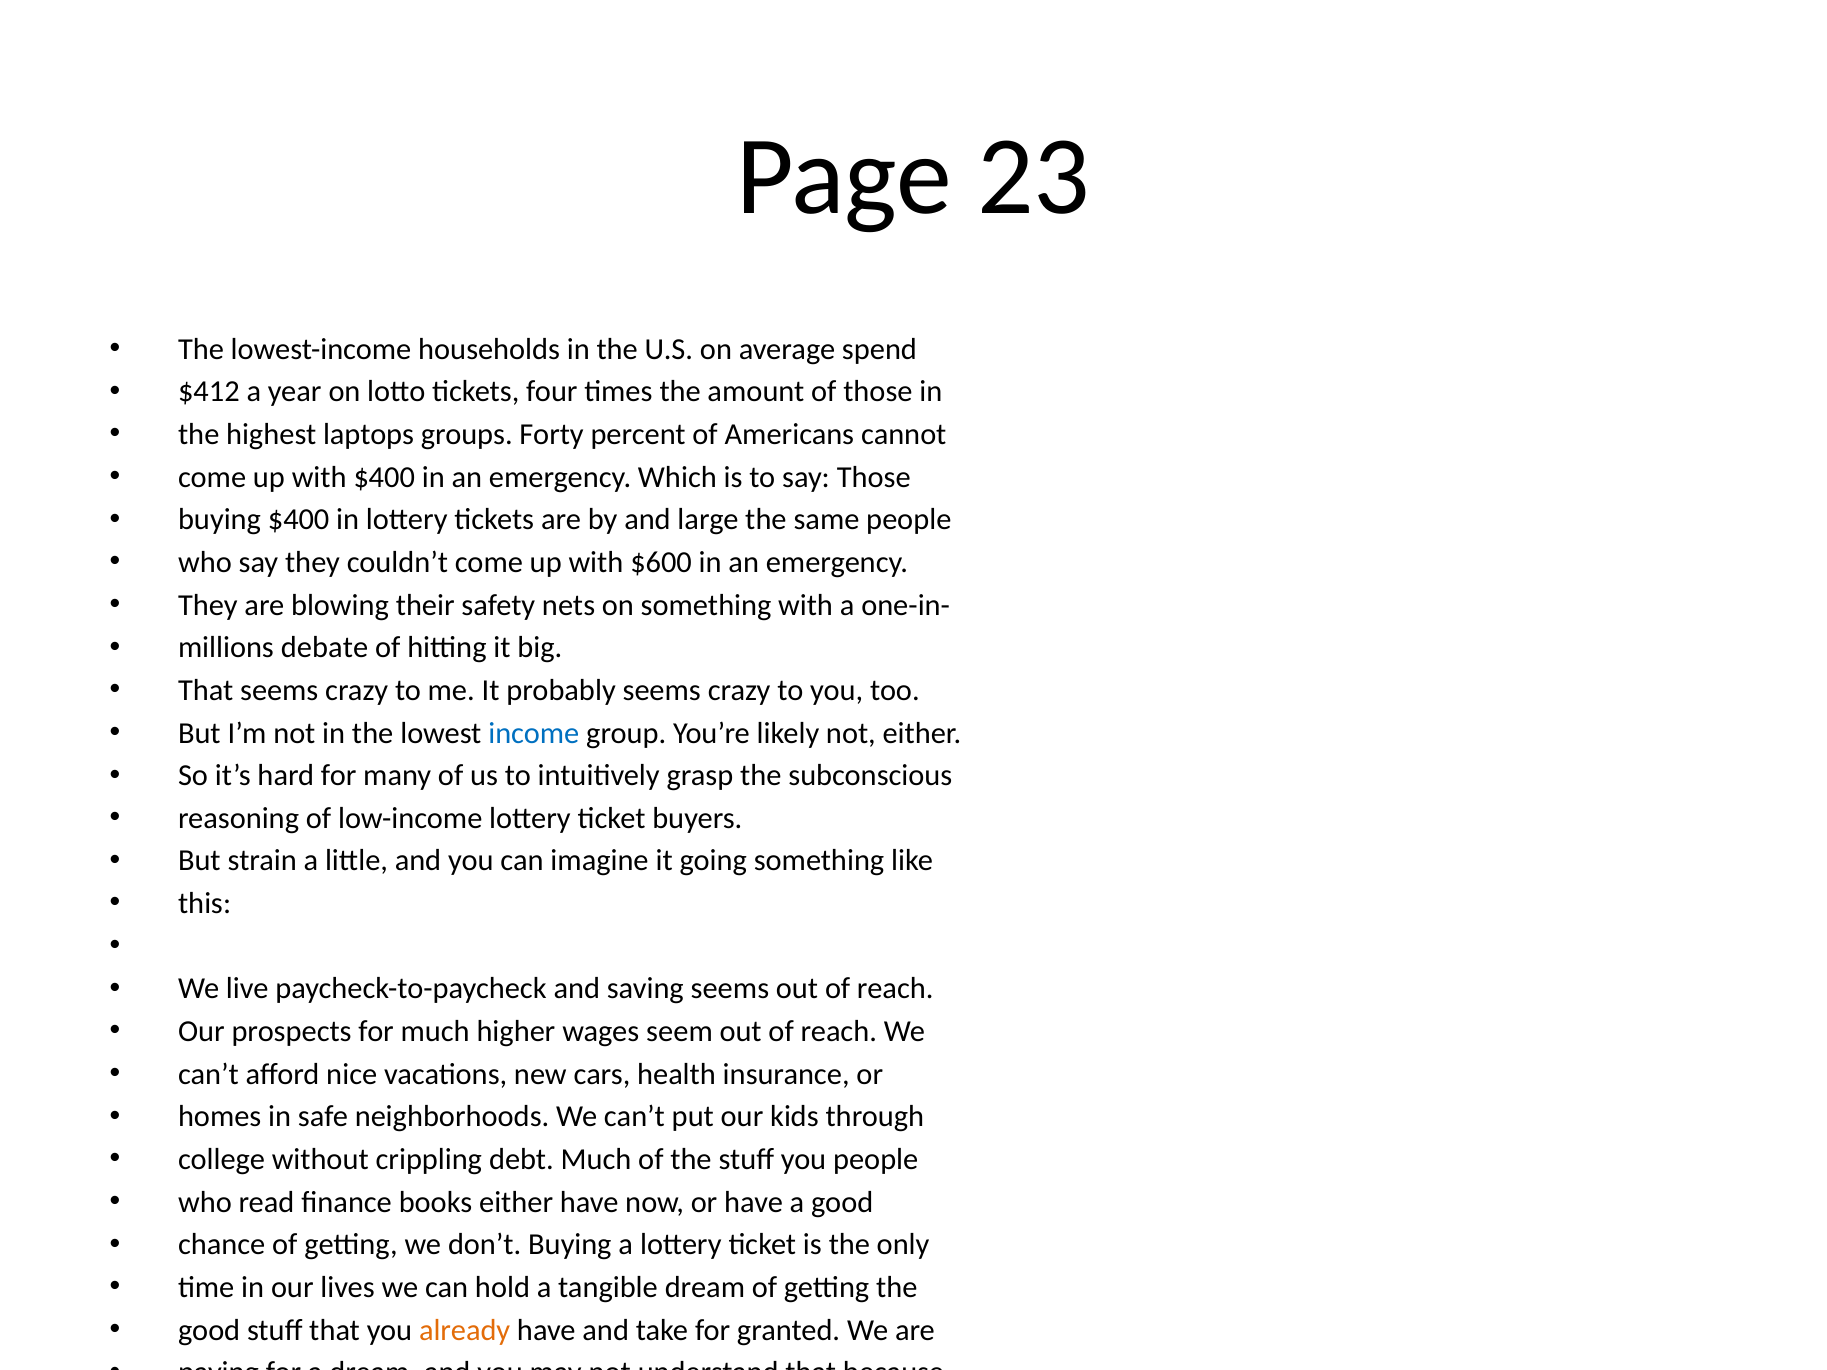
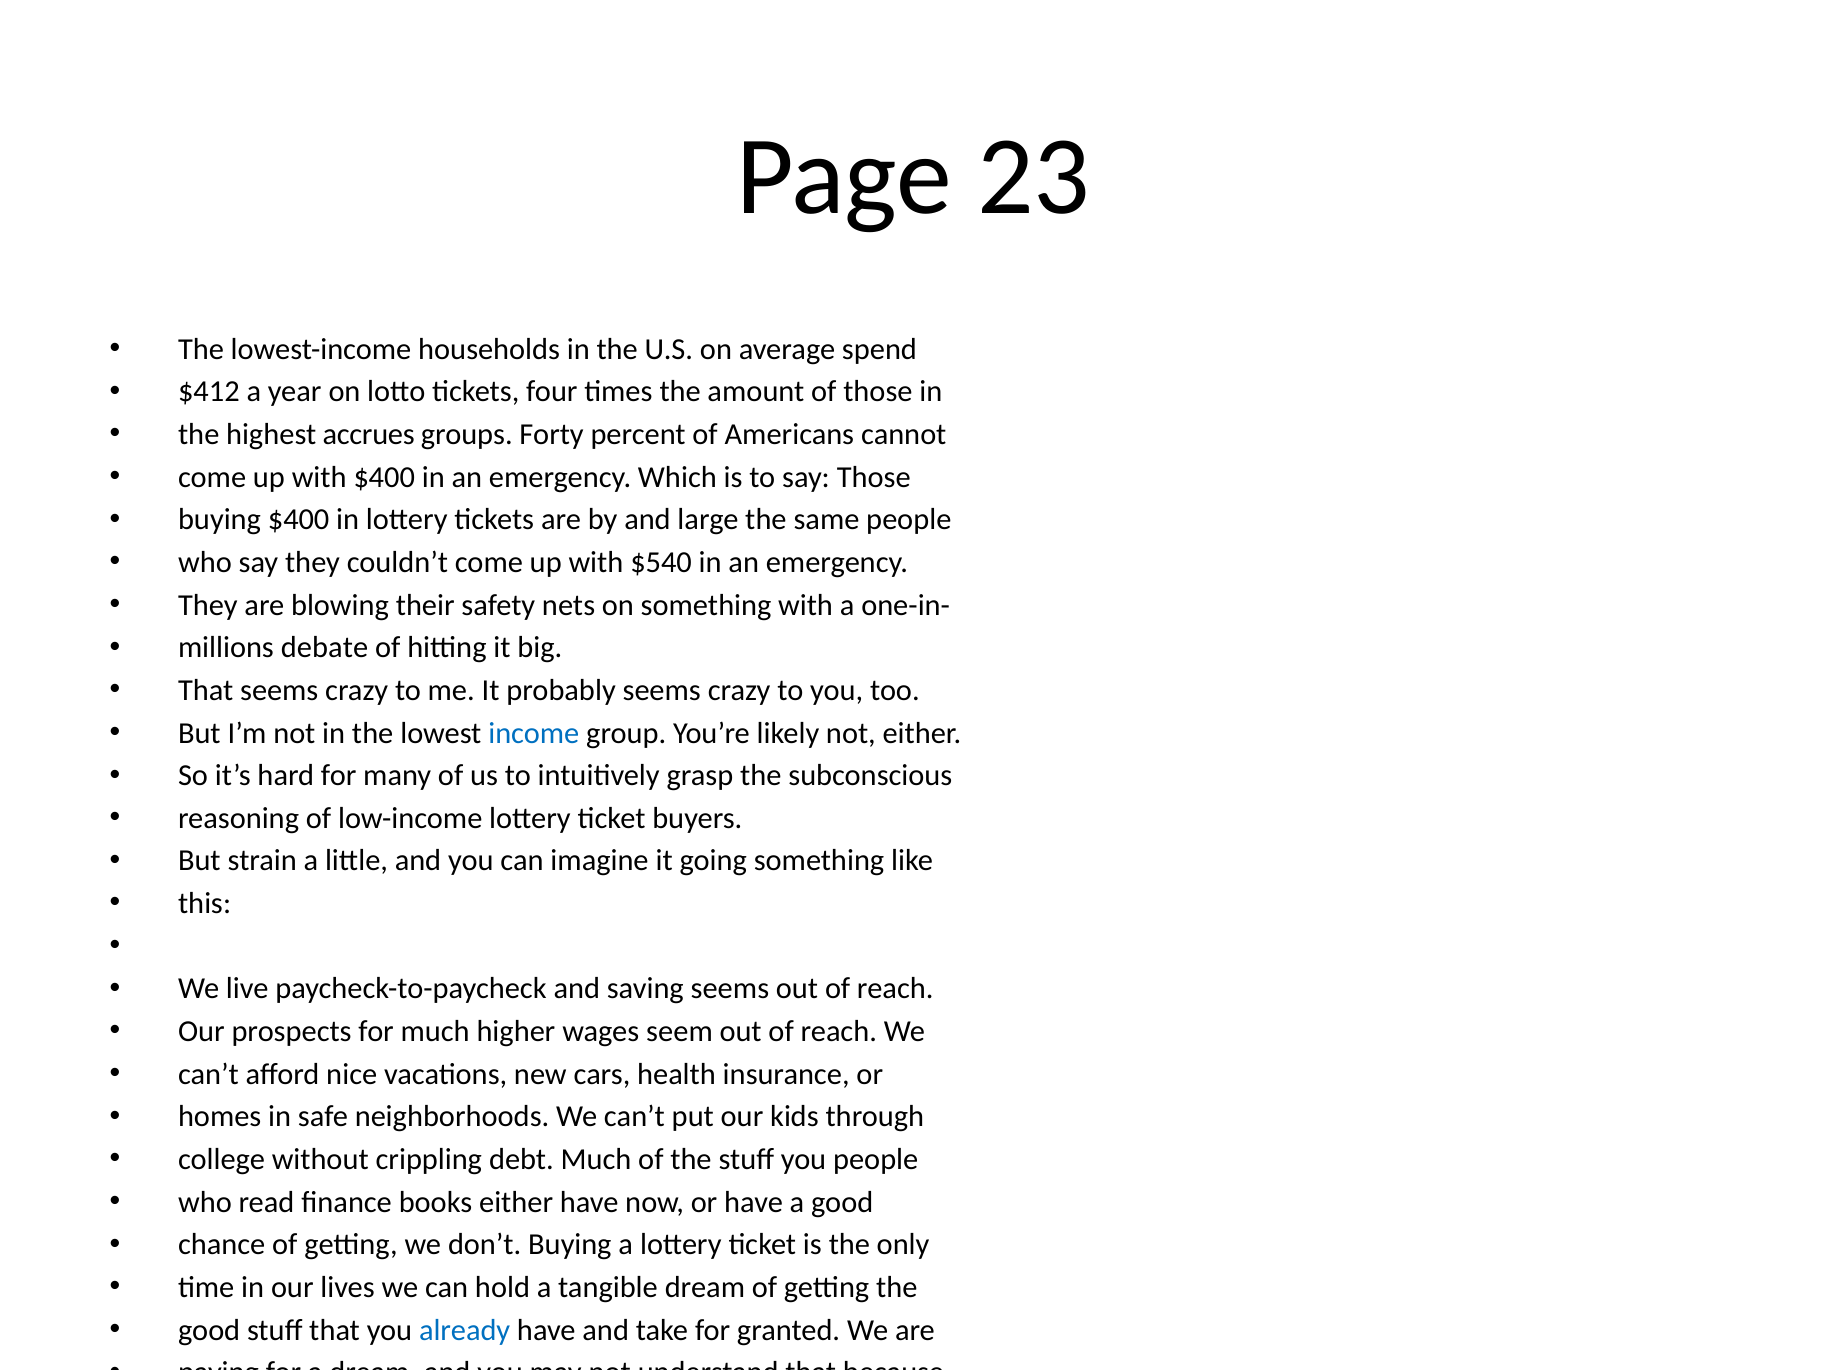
laptops: laptops -> accrues (369, 435)
$600: $600 -> $540 (661, 563)
already colour: orange -> blue (465, 1330)
